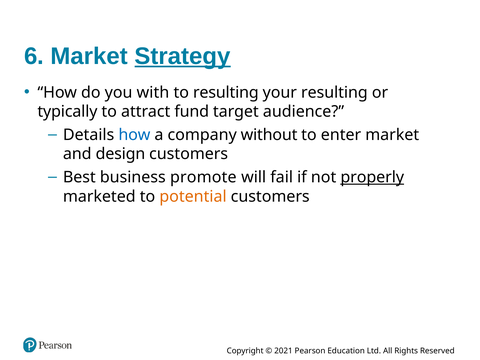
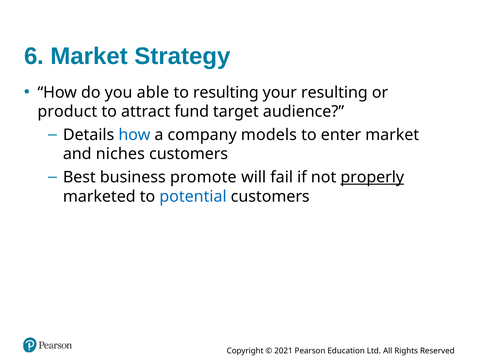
Strategy underline: present -> none (183, 56)
with: with -> able (153, 92)
typically: typically -> product (67, 112)
without: without -> models (269, 135)
design: design -> niches (120, 154)
potential colour: orange -> blue (193, 196)
